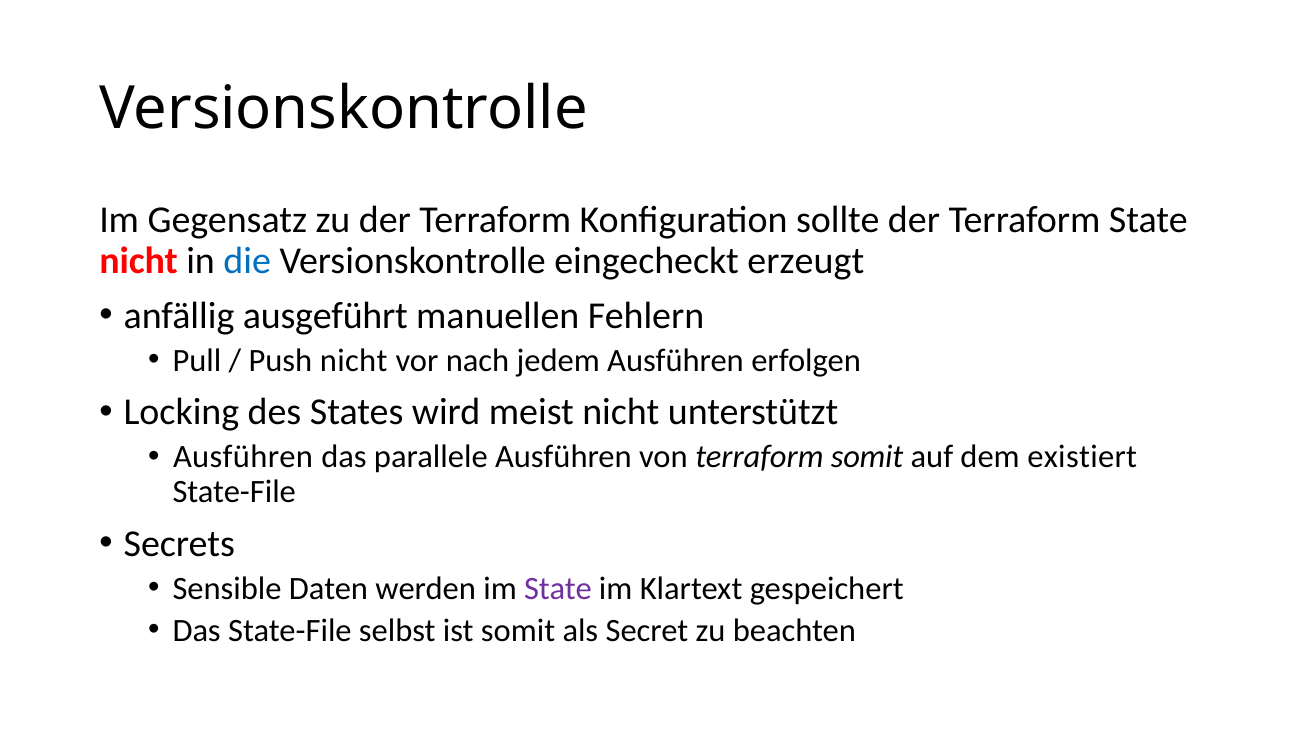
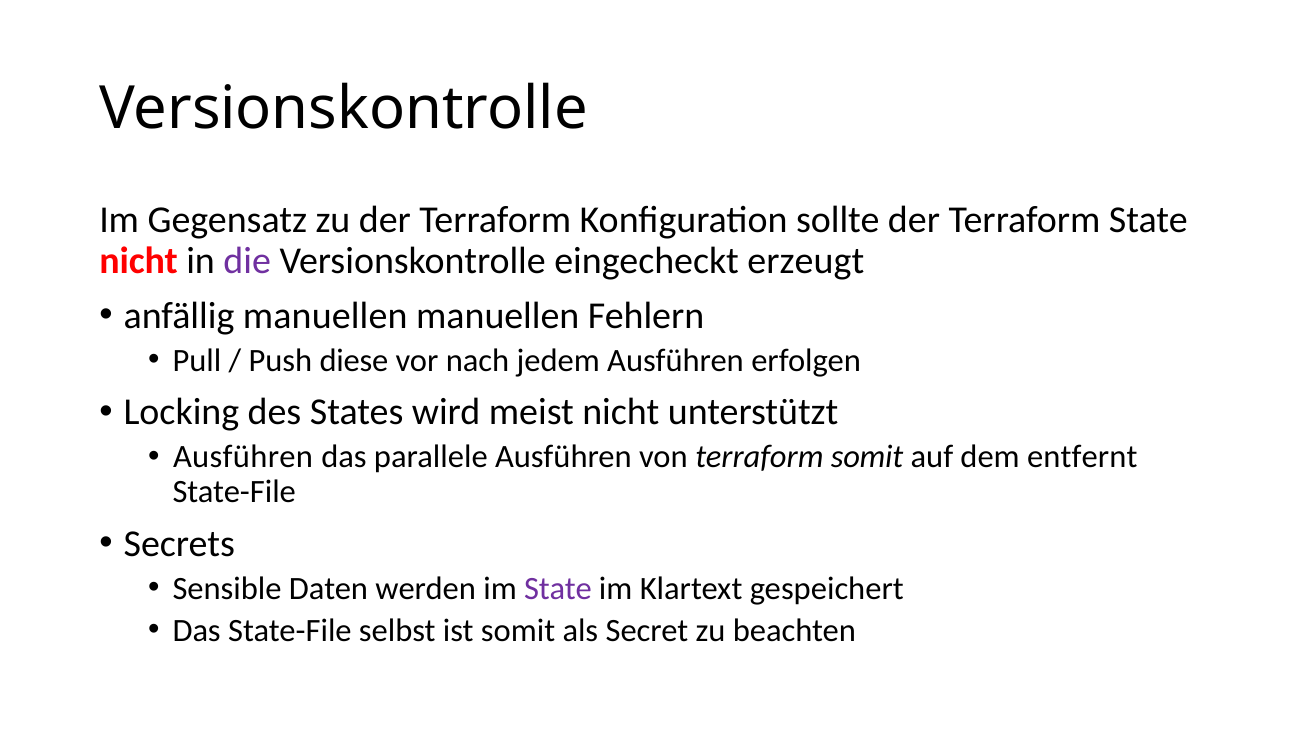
die colour: blue -> purple (247, 261)
anfällig ausgeführt: ausgeführt -> manuellen (325, 316)
Push nicht: nicht -> diese (354, 361)
existiert: existiert -> entfernt (1082, 457)
